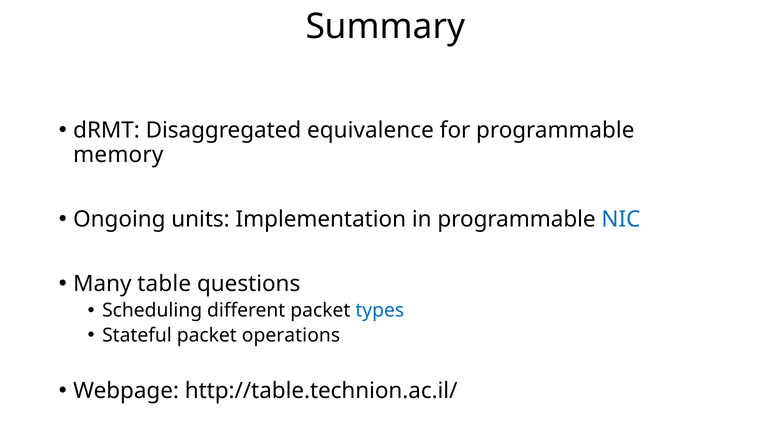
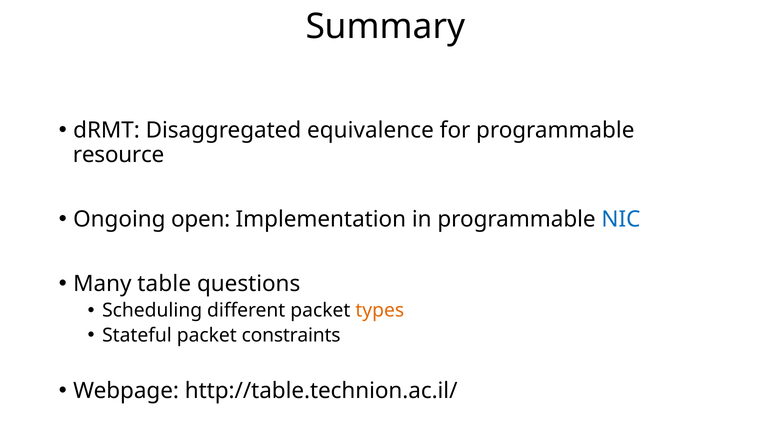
memory: memory -> resource (119, 155)
units: units -> open (201, 219)
types colour: blue -> orange (380, 310)
operations: operations -> constraints (291, 335)
